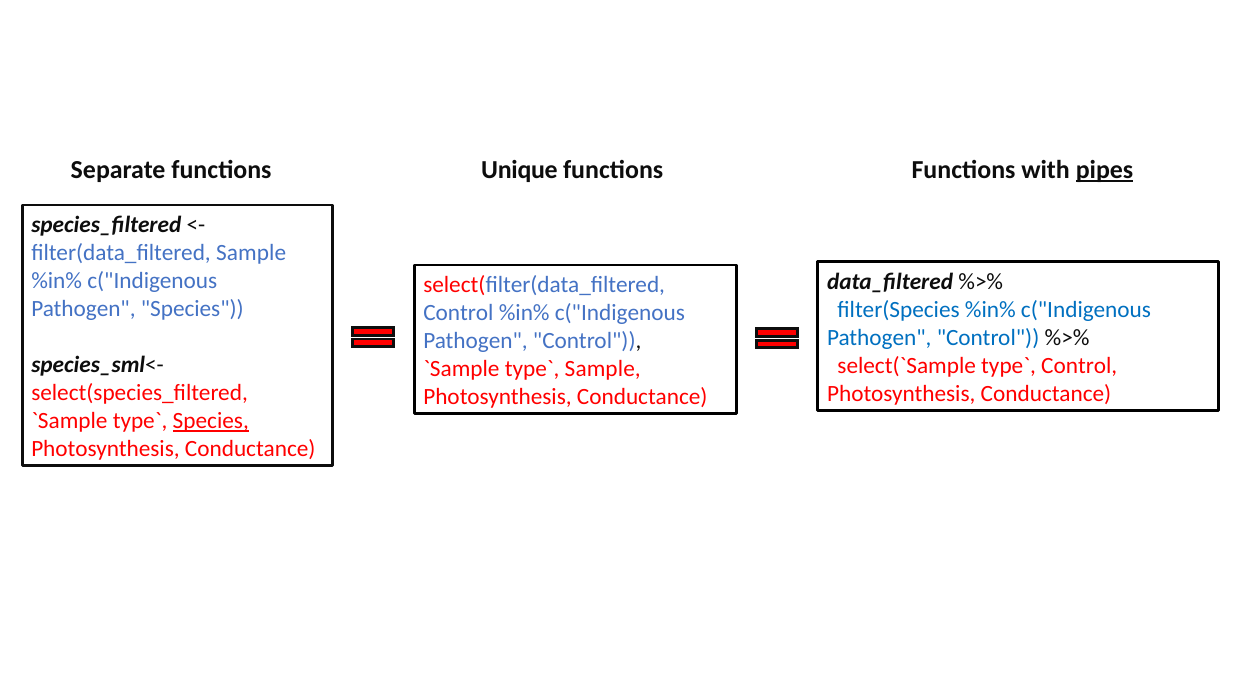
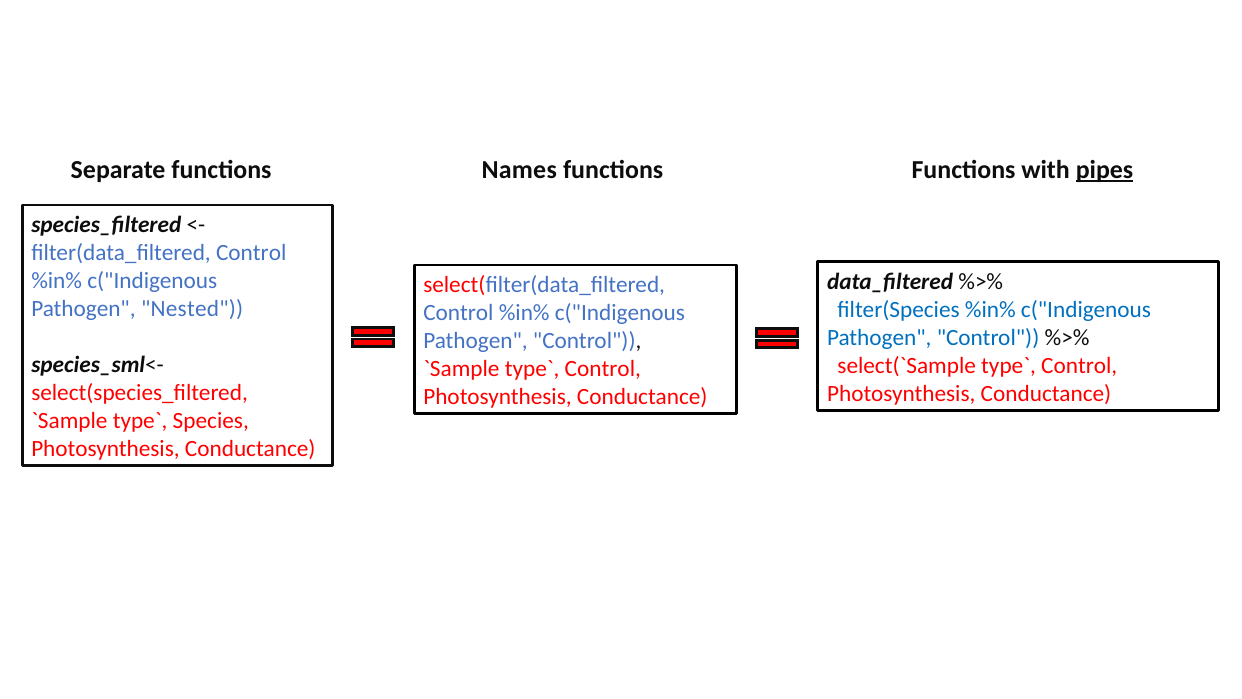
Unique: Unique -> Names (519, 170)
filter(data_filtered Sample: Sample -> Control (251, 253)
Pathogen Species: Species -> Nested (192, 309)
Sample: Sample -> Control (603, 369)
Species underline: present -> none (211, 421)
